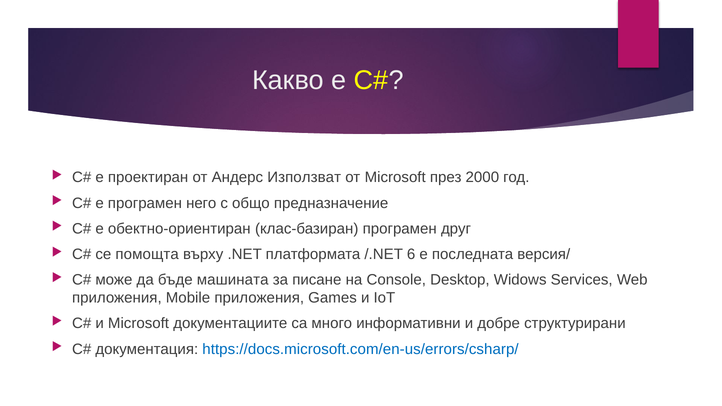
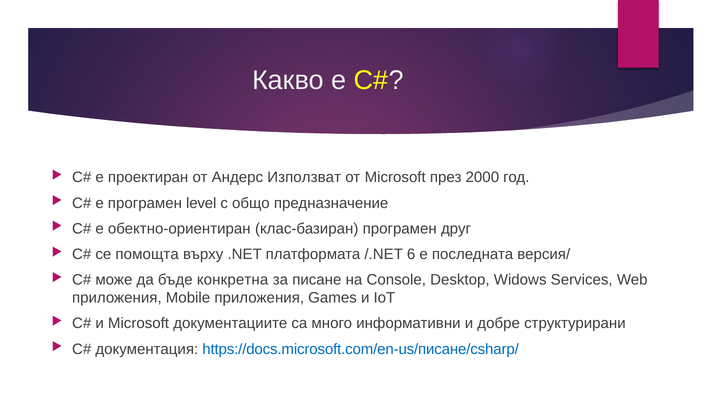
него: него -> level (201, 203)
машината: машината -> конкретна (233, 280)
https://docs.microsoft.com/en-us/errors/csharp/: https://docs.microsoft.com/en-us/errors/csharp/ -> https://docs.microsoft.com/en-us/писане/csharp/ (361, 349)
